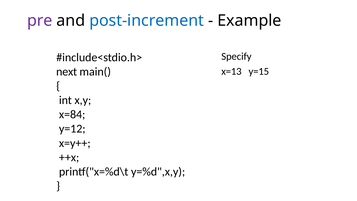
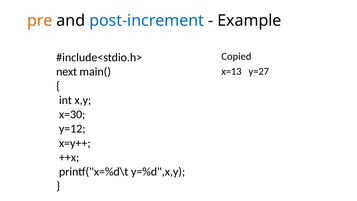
pre colour: purple -> orange (40, 21)
Specify: Specify -> Copied (236, 56)
y=15: y=15 -> y=27 (259, 71)
x=84: x=84 -> x=30 (72, 114)
